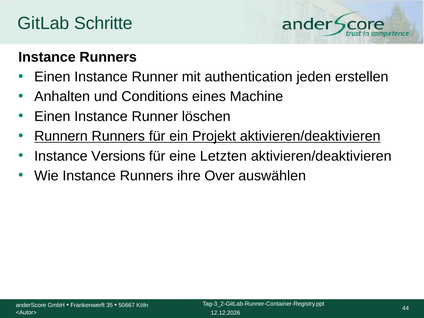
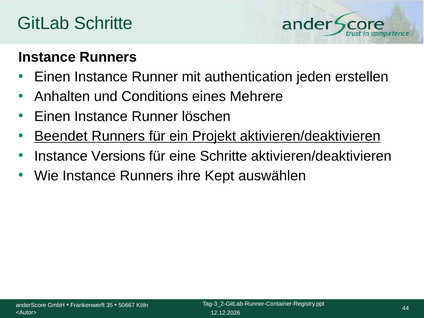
Machine: Machine -> Mehrere (256, 97)
Runnern: Runnern -> Beendet (61, 136)
eine Letzten: Letzten -> Schritte (223, 156)
Over: Over -> Kept (219, 176)
